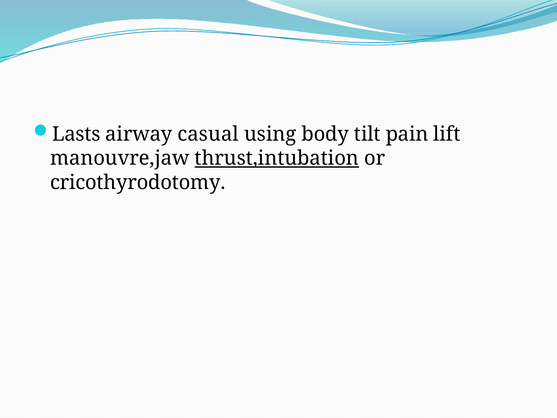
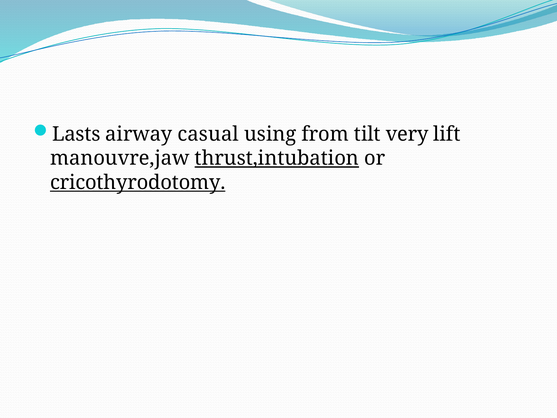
body: body -> from (325, 134)
pain: pain -> very (407, 134)
cricothyrodotomy underline: none -> present (138, 182)
